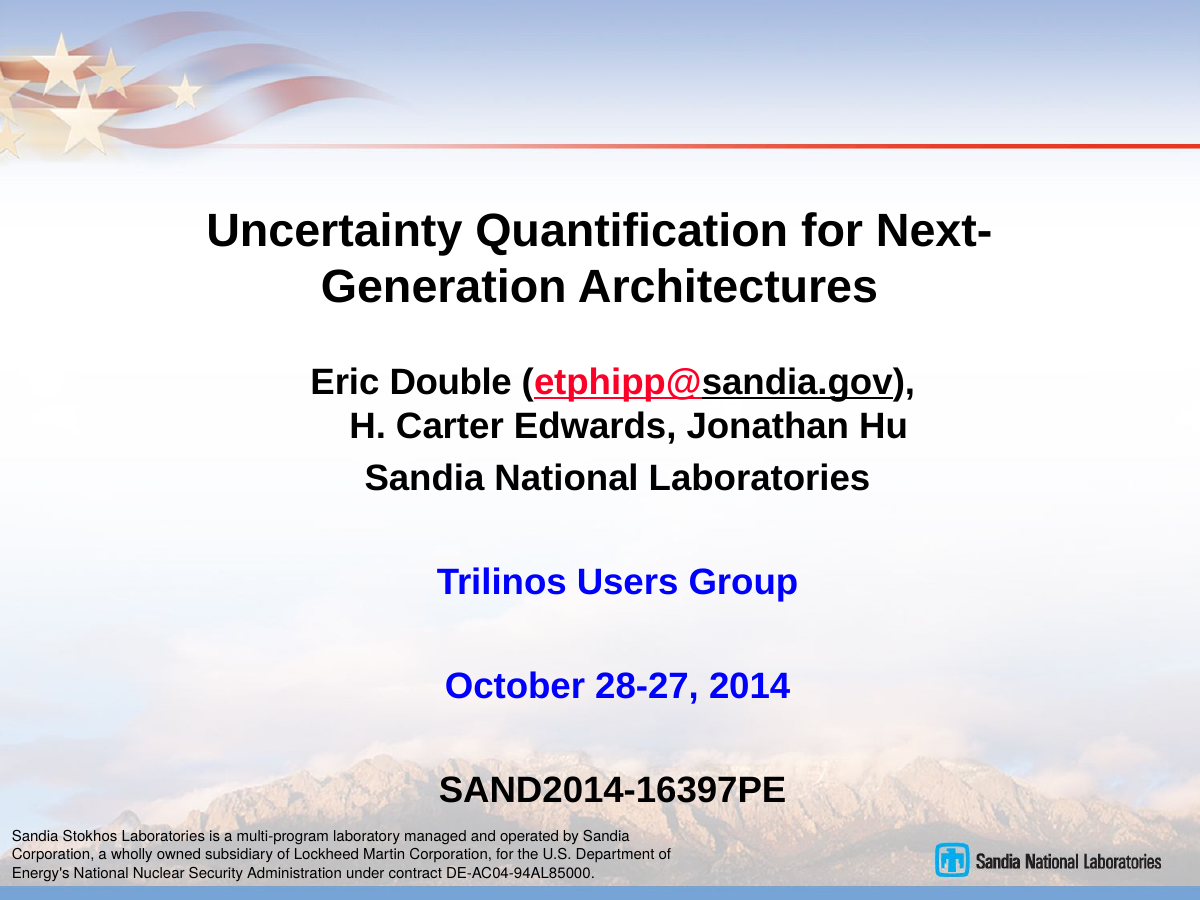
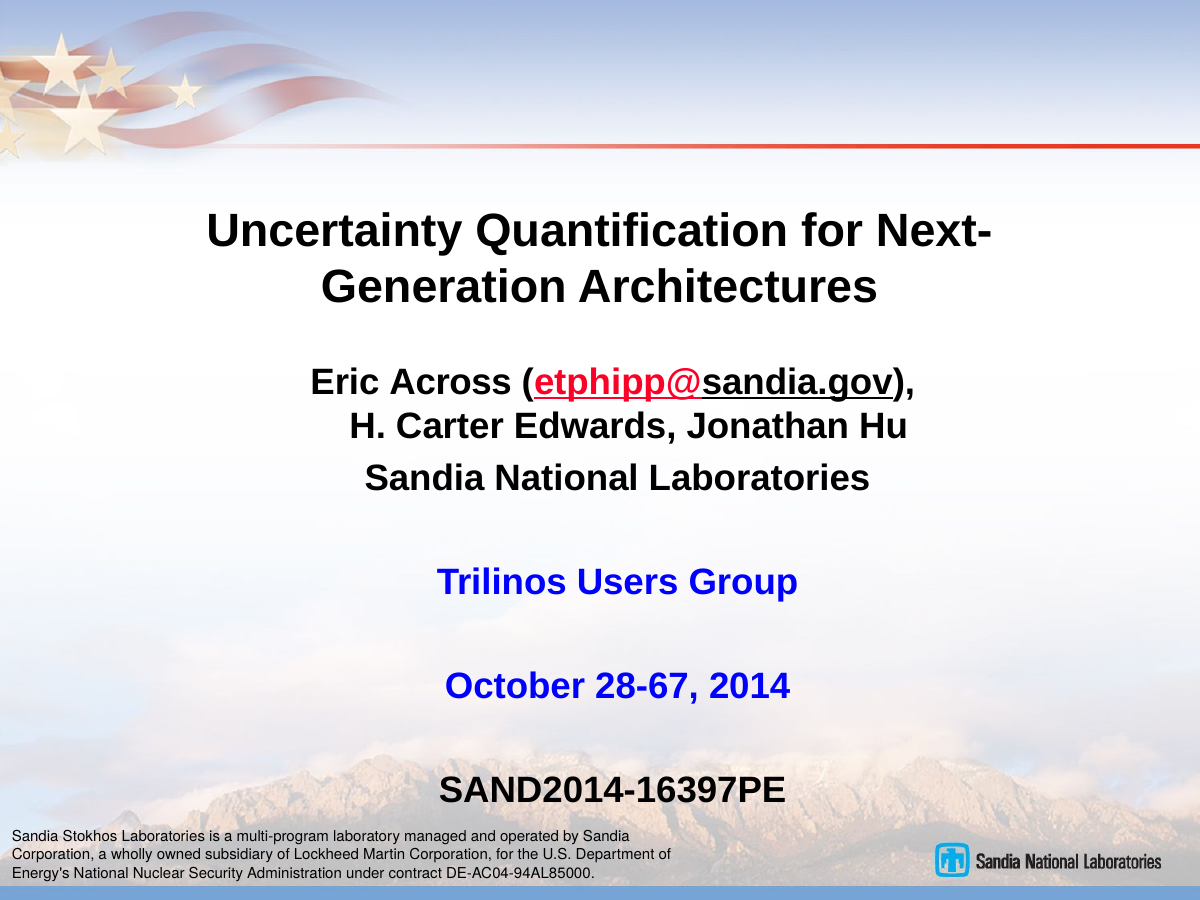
Double: Double -> Across (451, 382)
28-27: 28-27 -> 28-67 (647, 686)
